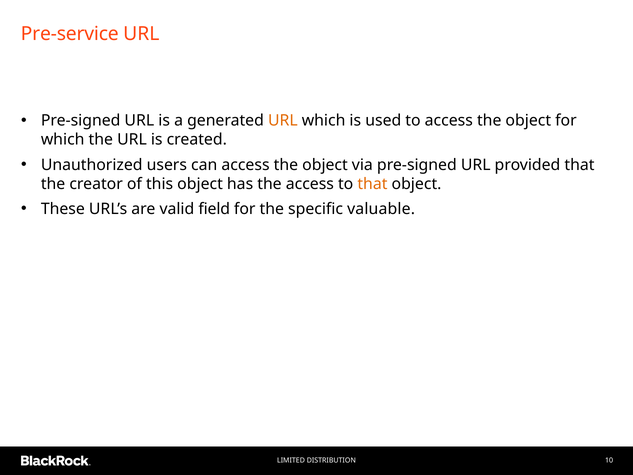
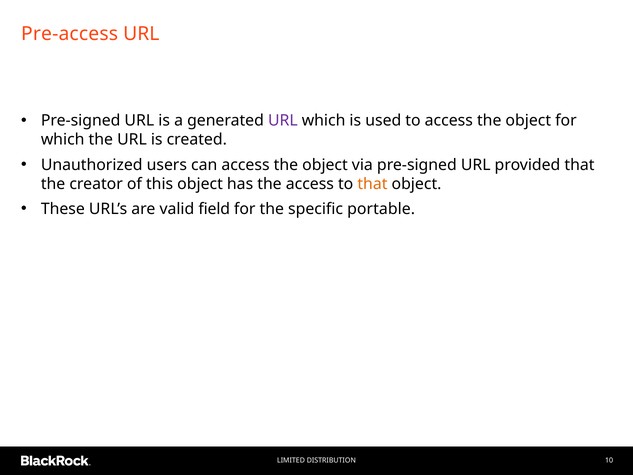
Pre-service: Pre-service -> Pre-access (70, 34)
URL colour: orange -> purple (283, 121)
valuable: valuable -> portable (381, 209)
